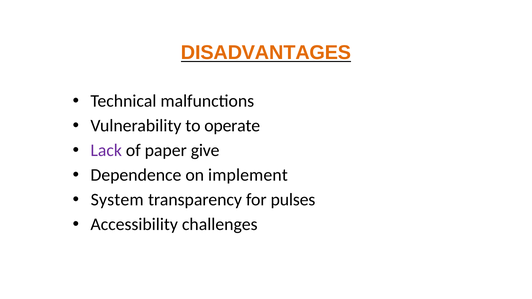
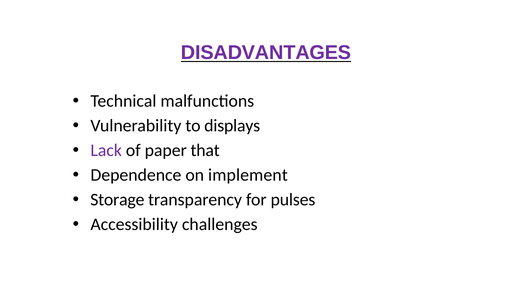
DISADVANTAGES colour: orange -> purple (266, 53)
operate: operate -> displays (232, 126)
give: give -> that (205, 150)
System: System -> Storage (117, 200)
